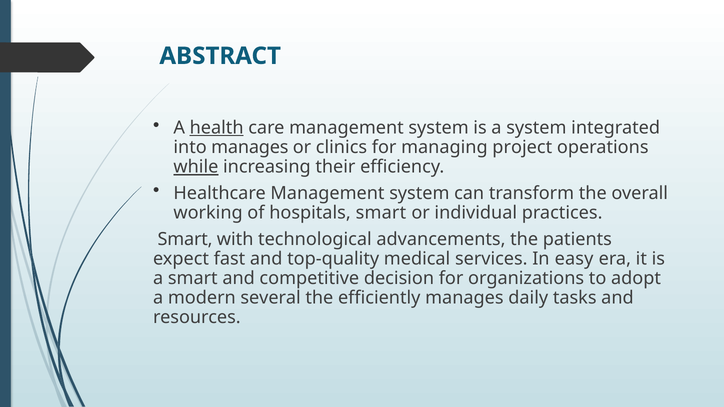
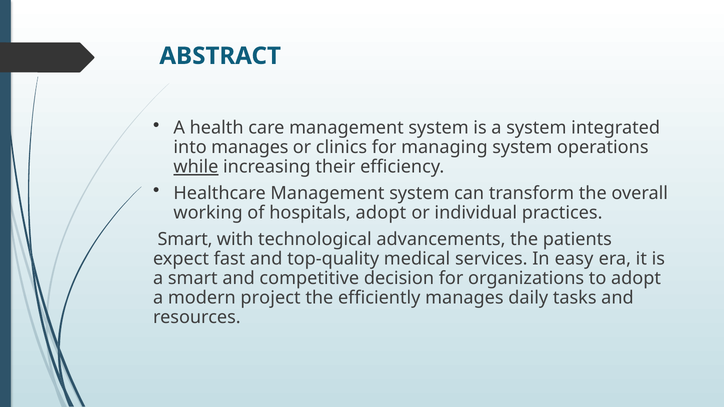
health underline: present -> none (217, 128)
managing project: project -> system (522, 148)
hospitals smart: smart -> adopt (381, 213)
several: several -> project (271, 298)
